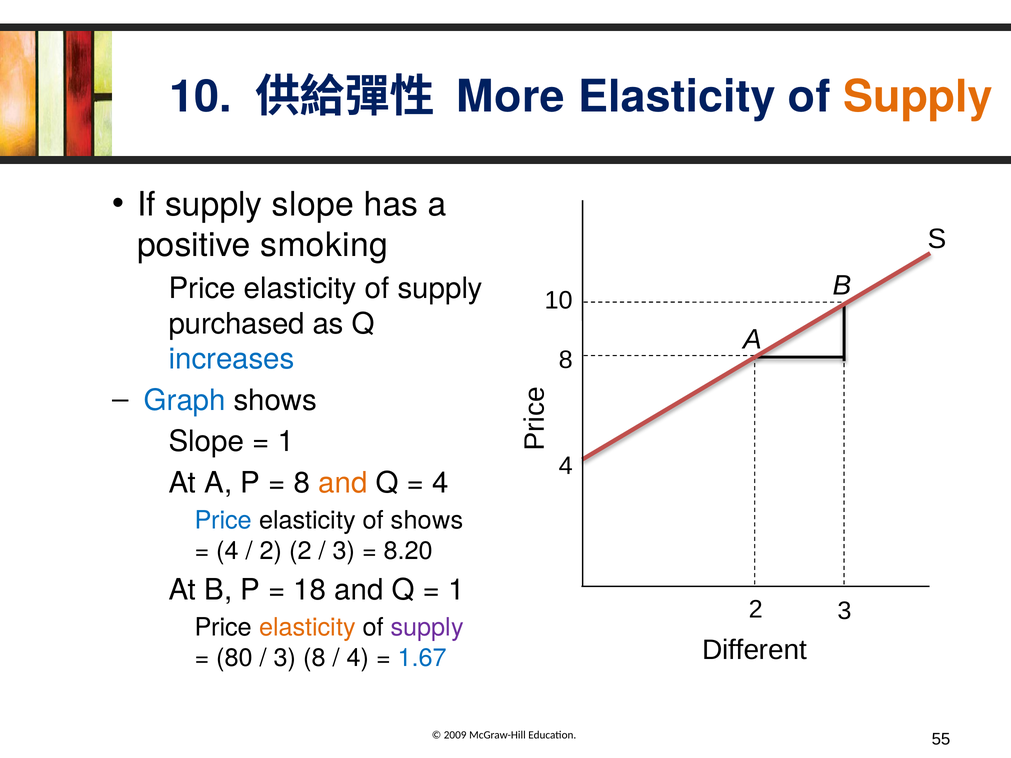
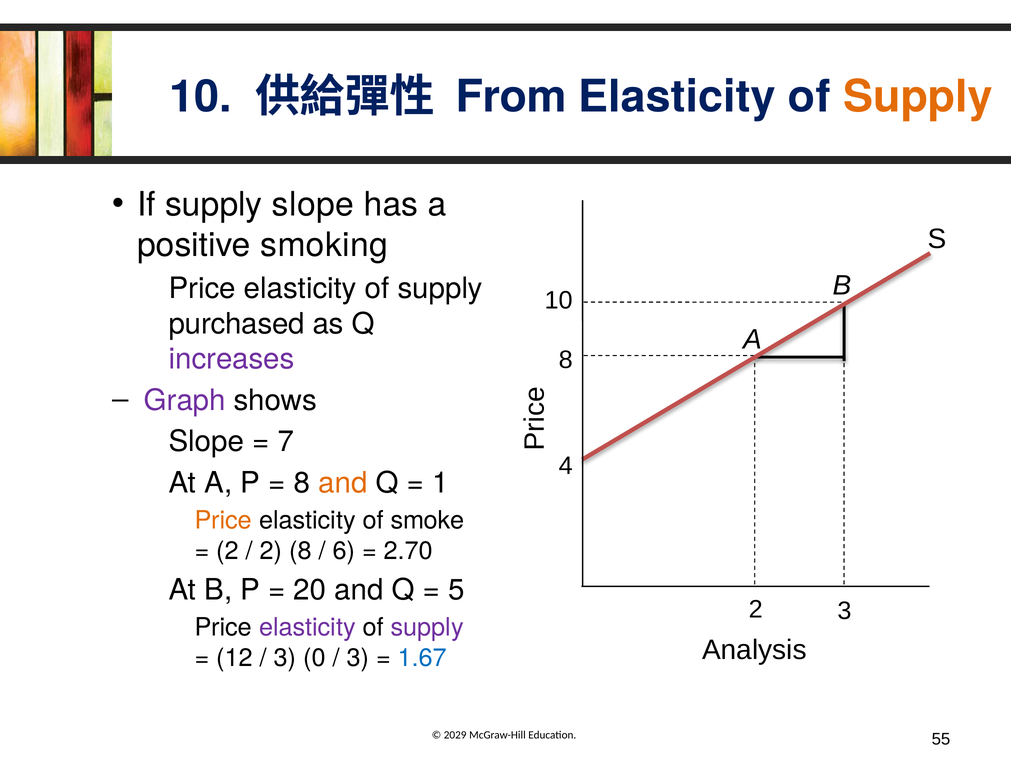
More: More -> From (511, 97)
increases colour: blue -> purple (232, 359)
Graph colour: blue -> purple (185, 401)
1: 1 -> 7 (286, 442)
4: 4 -> 1 (440, 483)
Price colour: blue -> orange (223, 521)
of shows: shows -> smoke (427, 521)
4: 4 -> 2 (228, 551)
2: 2 -> 8 (300, 551)
3: 3 -> 6 (344, 551)
8.20: 8.20 -> 2.70 (408, 551)
18: 18 -> 20 (310, 590)
1: 1 -> 5 (457, 590)
elasticity colour: orange -> purple (307, 628)
Different: Different -> Analysis (754, 650)
80: 80 -> 12 (235, 658)
3 8: 8 -> 0 (314, 658)
4: 4 -> 3 (358, 658)
2009: 2009 -> 2029 (455, 735)
